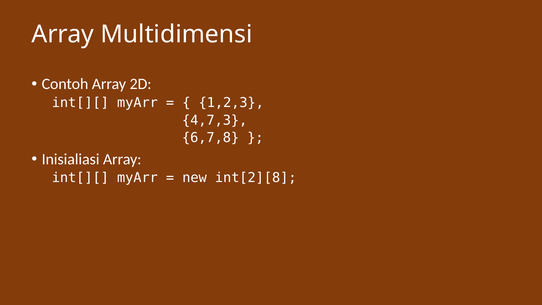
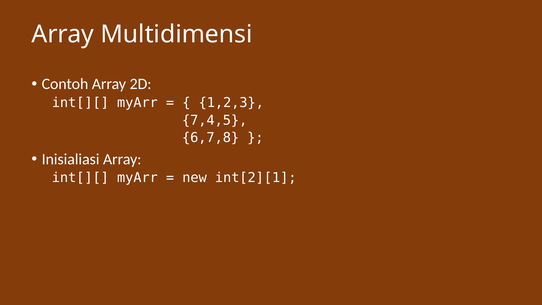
4,7,3: 4,7,3 -> 7,4,5 (215, 120)
int[2][8: int[2][8 -> int[2][1 (256, 178)
